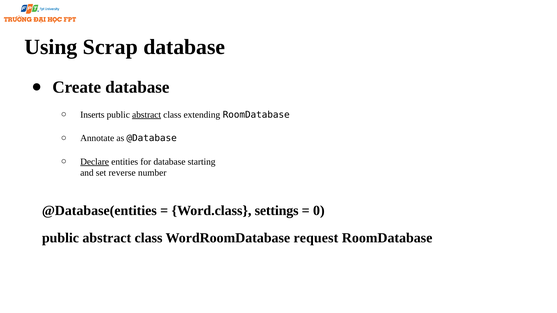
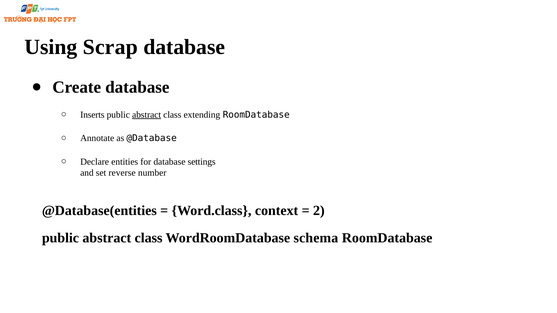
Declare underline: present -> none (95, 162)
starting: starting -> settings (202, 162)
settings: settings -> context (277, 211)
0: 0 -> 2 (319, 211)
request: request -> schema (316, 238)
